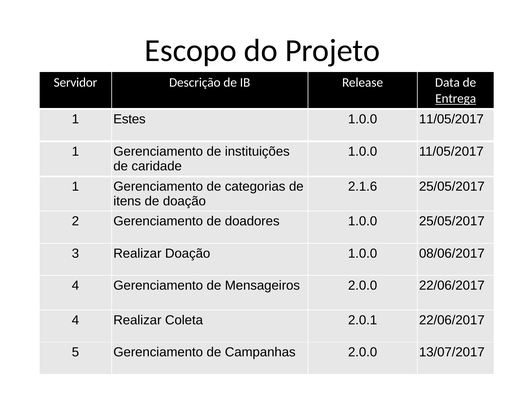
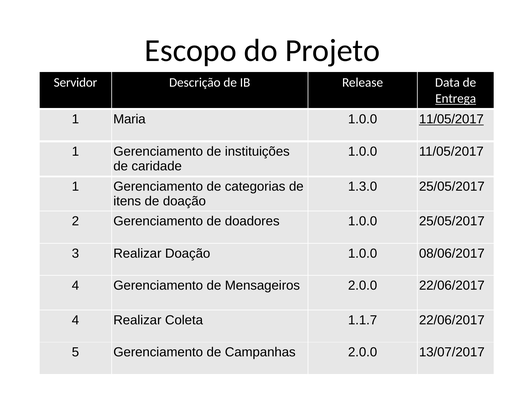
Estes: Estes -> Maria (129, 119)
11/05/2017 underline: none -> present (451, 119)
2.1.6: 2.1.6 -> 1.3.0 (363, 187)
2.0.1: 2.0.1 -> 1.1.7 (363, 321)
